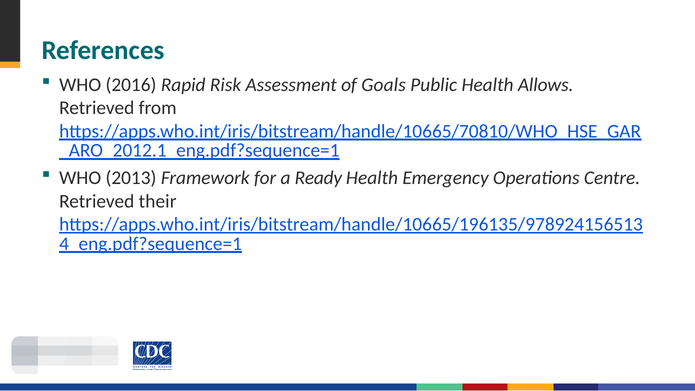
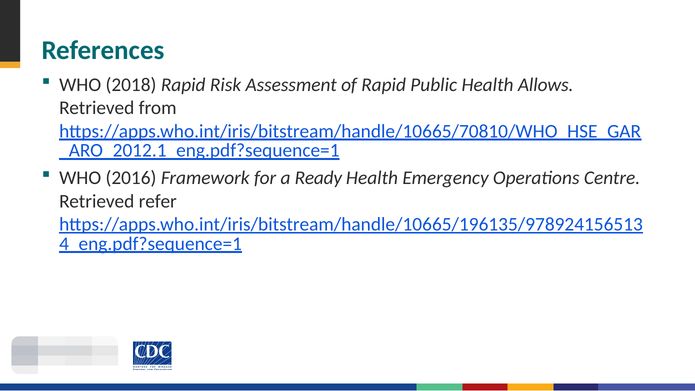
2016: 2016 -> 2018 (131, 85)
of Goals: Goals -> Rapid (384, 85)
2013: 2013 -> 2016 (131, 178)
their: their -> refer (158, 201)
